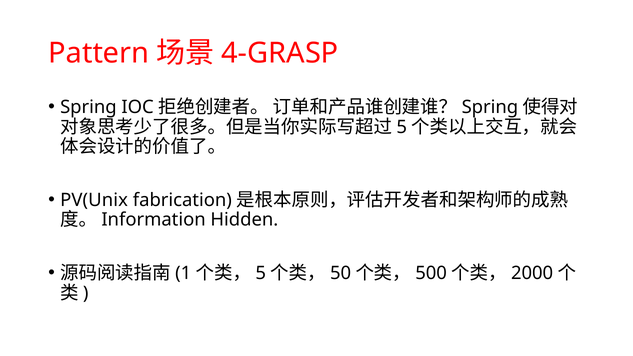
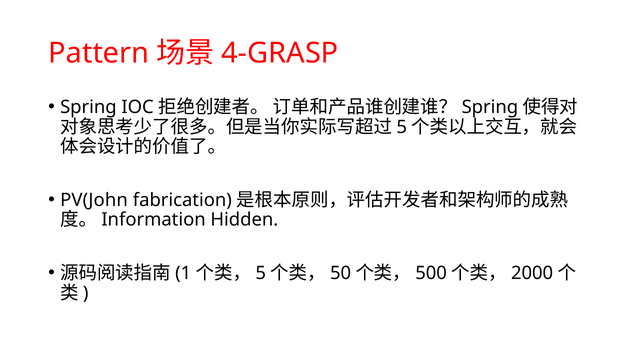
PV(Unix: PV(Unix -> PV(John (94, 200)
